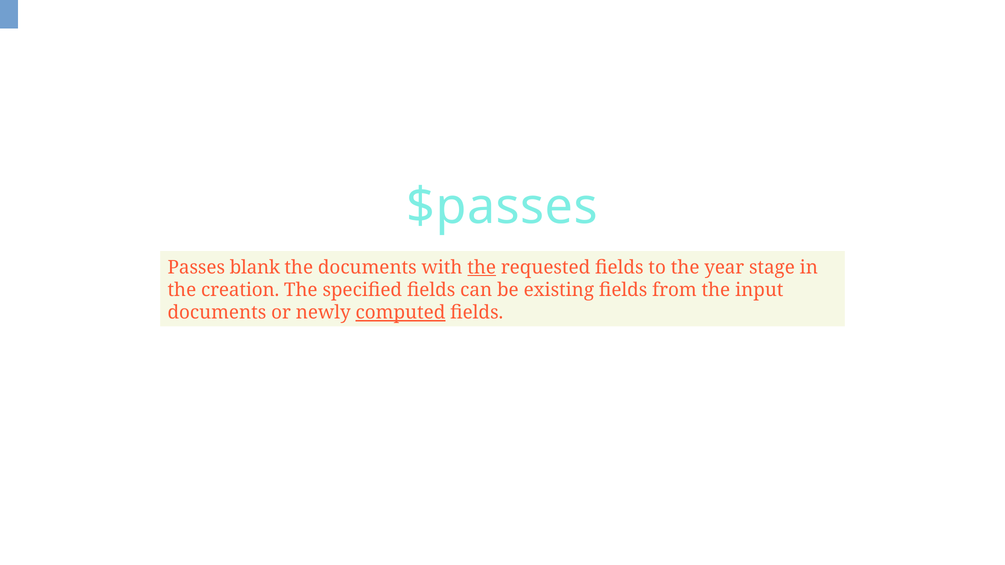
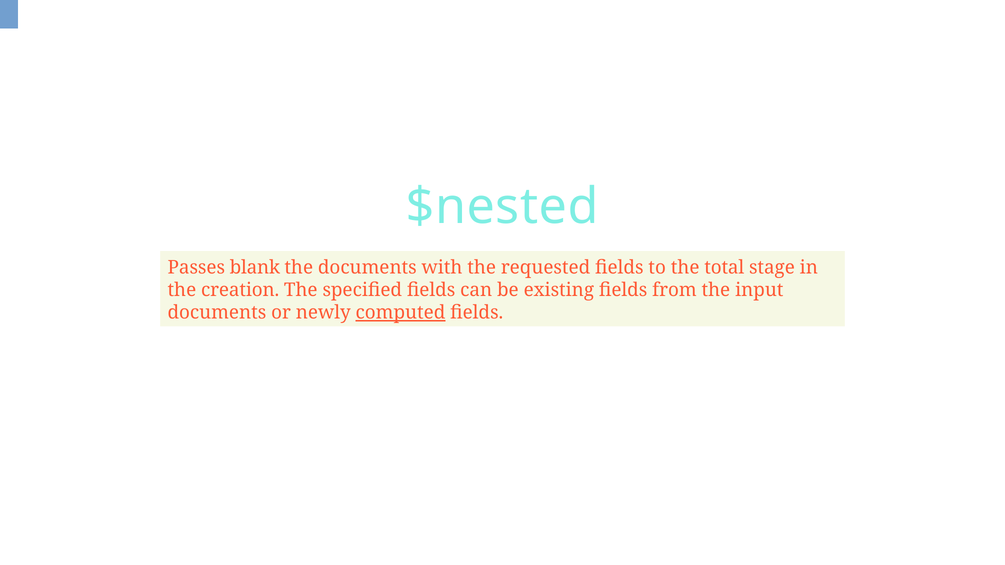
$passes: $passes -> $nested (502, 207)
the underline: present -> none (482, 268)
year: year -> total (724, 268)
